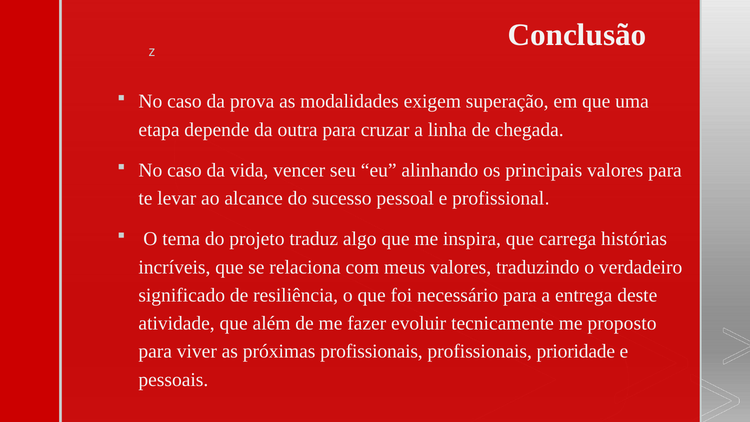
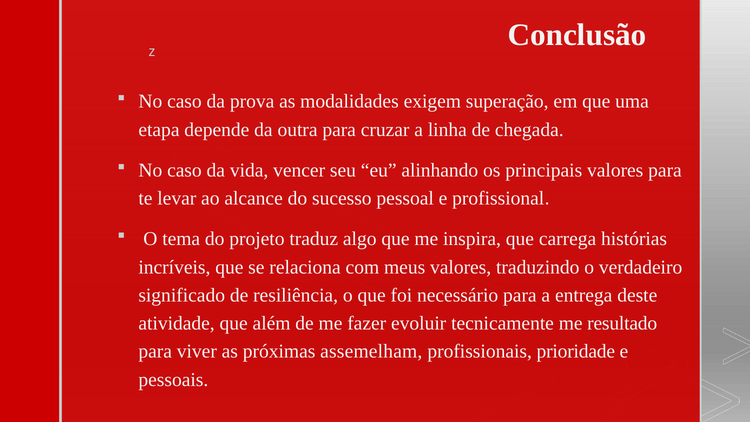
proposto: proposto -> resultado (622, 323)
próximas profissionais: profissionais -> assemelham (371, 351)
